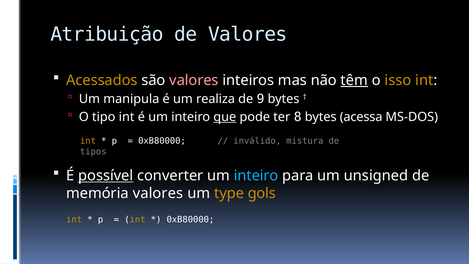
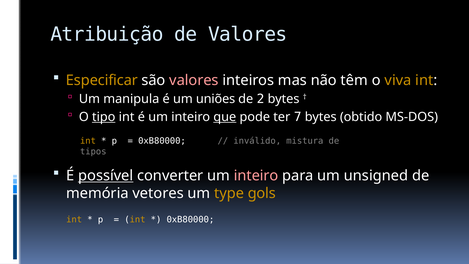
Acessados: Acessados -> Especificar (102, 80)
têm underline: present -> none (354, 80)
isso: isso -> viva (398, 80)
realiza: realiza -> uniões (216, 99)
9: 9 -> 2 (261, 99)
tipo underline: none -> present (104, 117)
8: 8 -> 7 (298, 117)
acessa: acessa -> obtido (361, 117)
inteiro colour: light blue -> pink (256, 176)
memória valores: valores -> vetores (158, 193)
